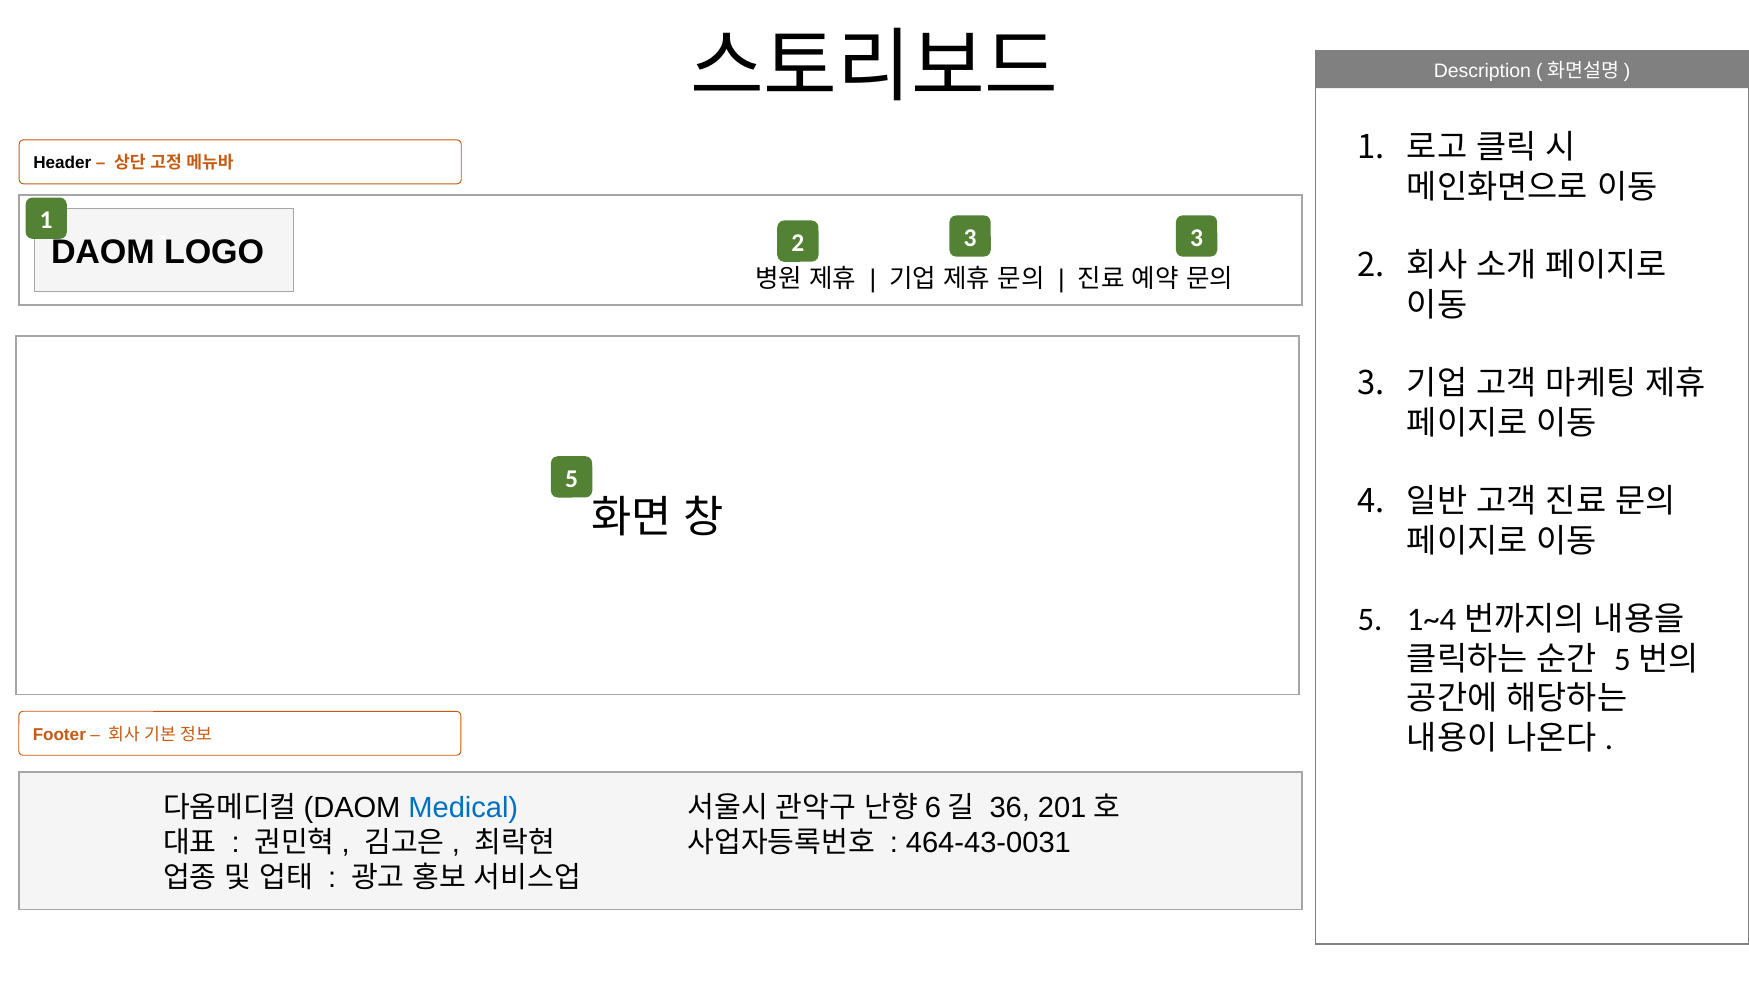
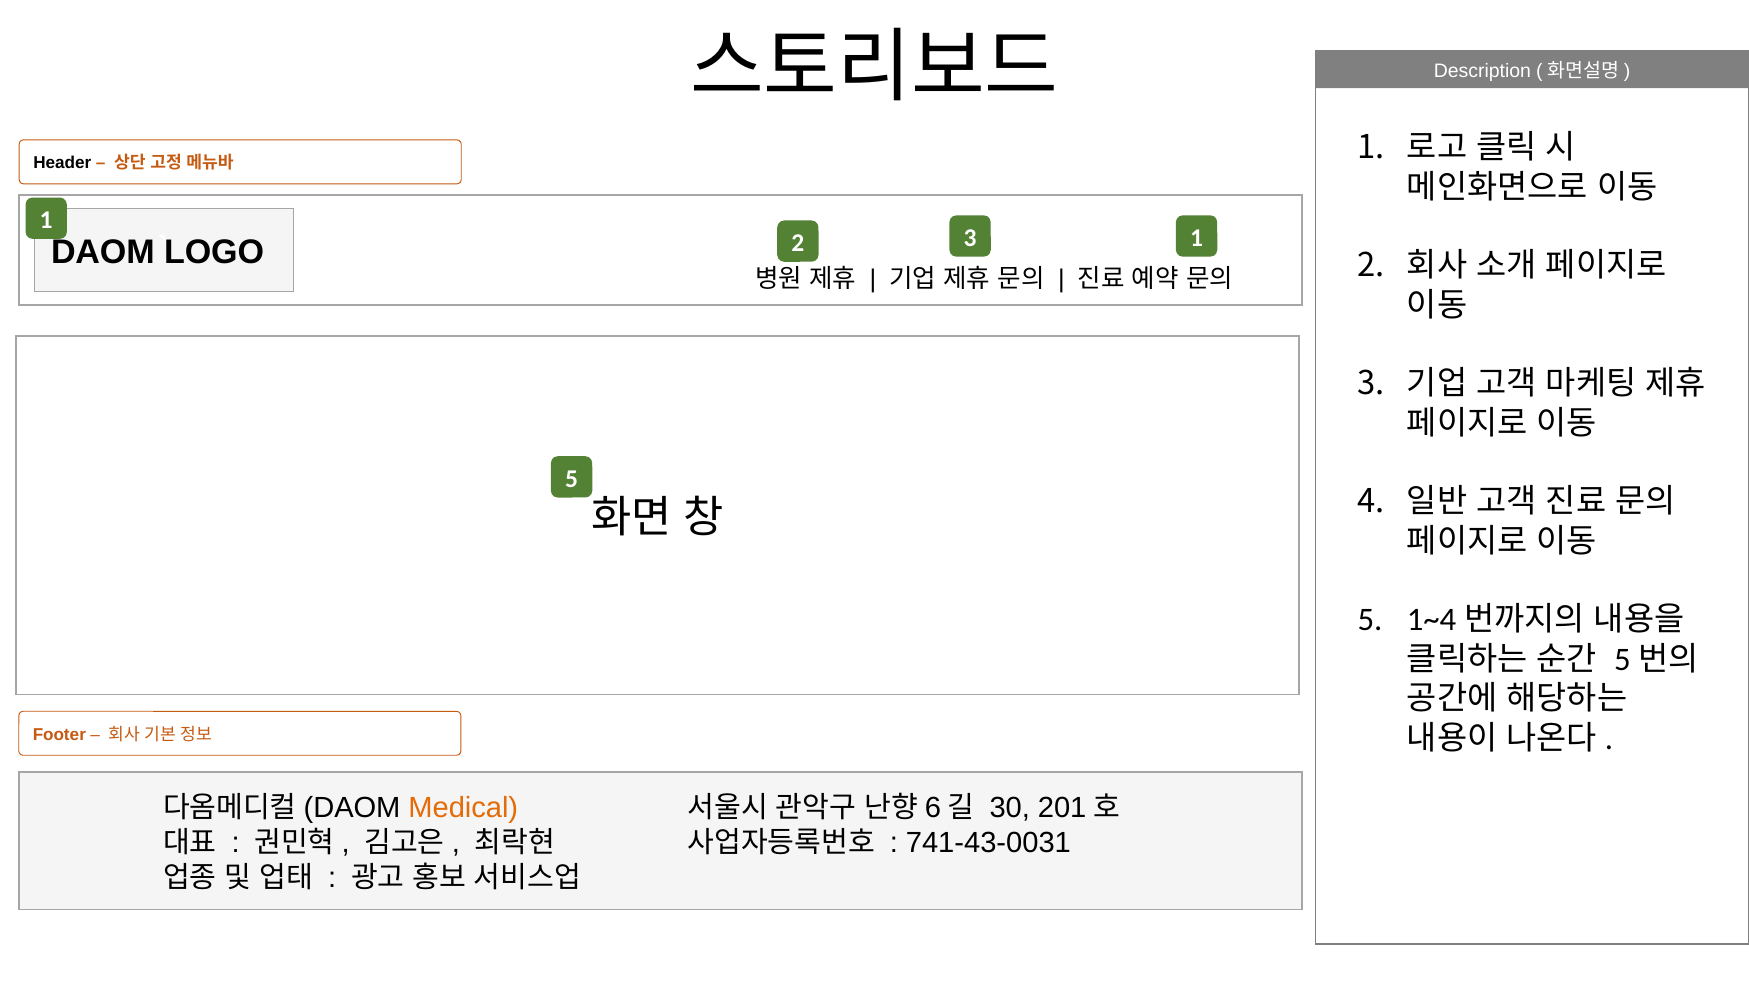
3 3: 3 -> 1 (1197, 238)
Medical colour: blue -> orange (463, 808)
36: 36 -> 30 (1010, 808)
464-43-0031: 464-43-0031 -> 741-43-0031 (988, 843)
